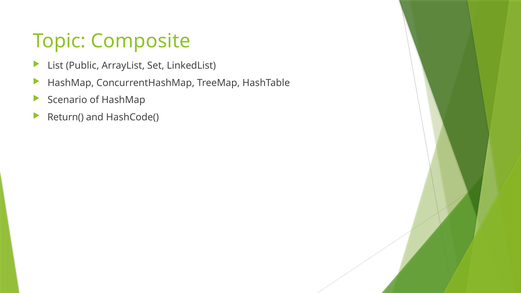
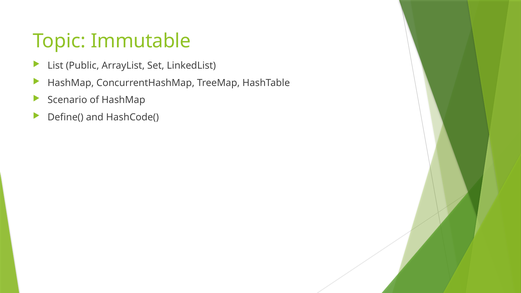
Composite: Composite -> Immutable (141, 41)
Return(: Return( -> Define( (65, 117)
